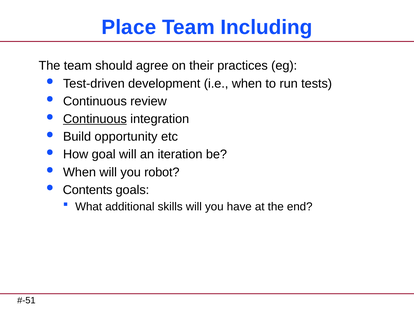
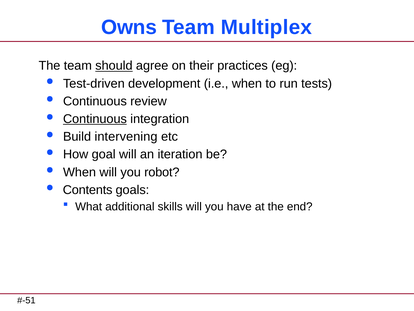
Place: Place -> Owns (129, 27)
Including: Including -> Multiplex (266, 27)
should underline: none -> present (114, 66)
opportunity: opportunity -> intervening (126, 136)
